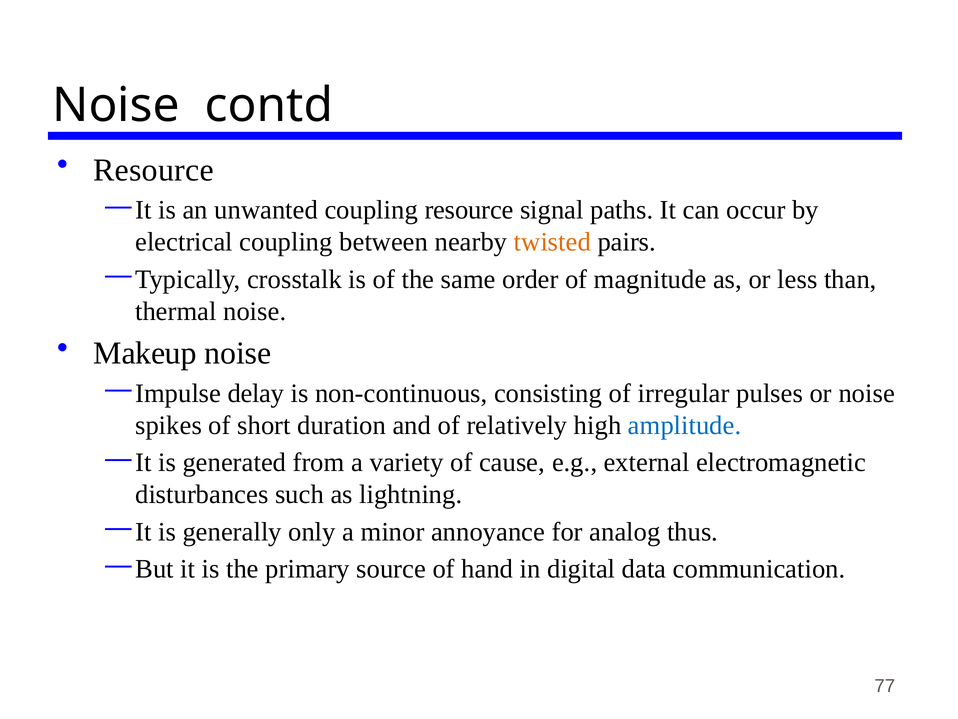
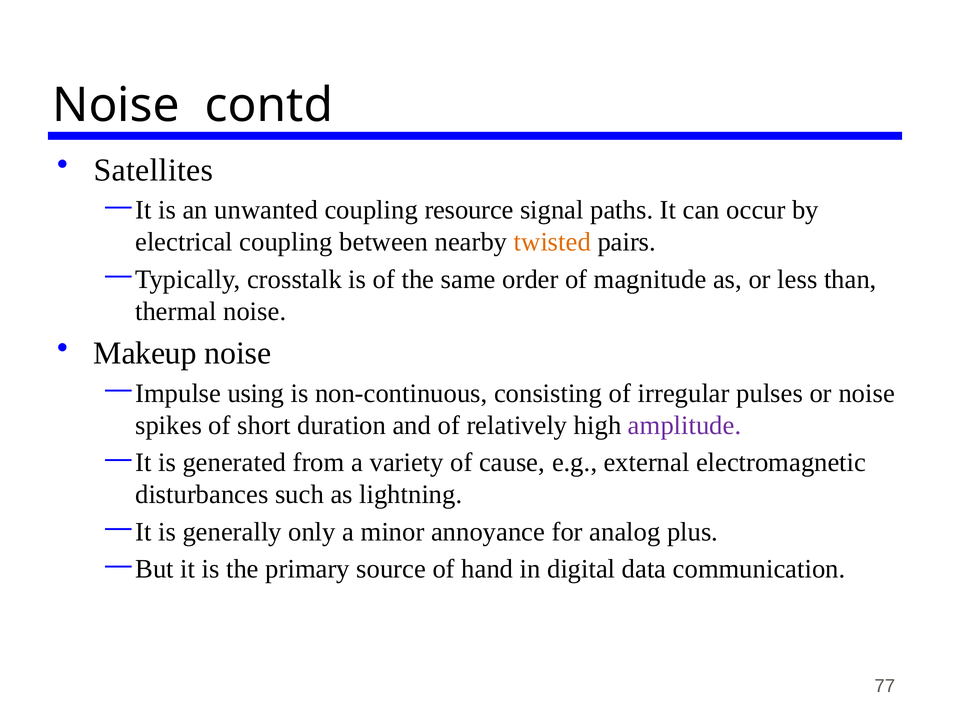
Resource: Resource -> Satellites (153, 170)
delay: delay -> using (256, 393)
amplitude colour: blue -> purple (685, 425)
thus: thus -> plus (693, 532)
